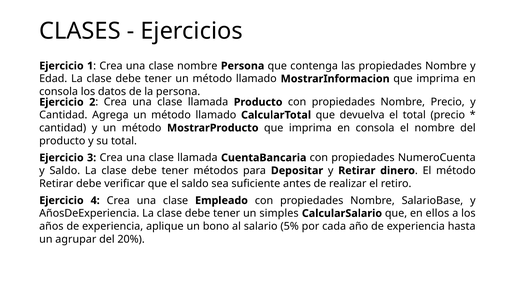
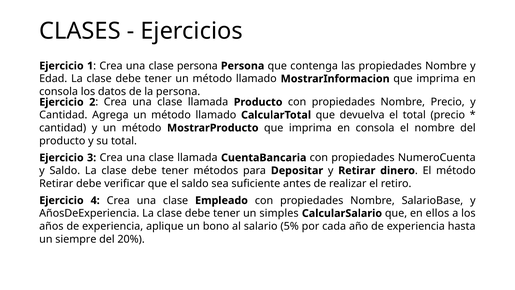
clase nombre: nombre -> persona (197, 66)
agrupar: agrupar -> siempre (76, 239)
